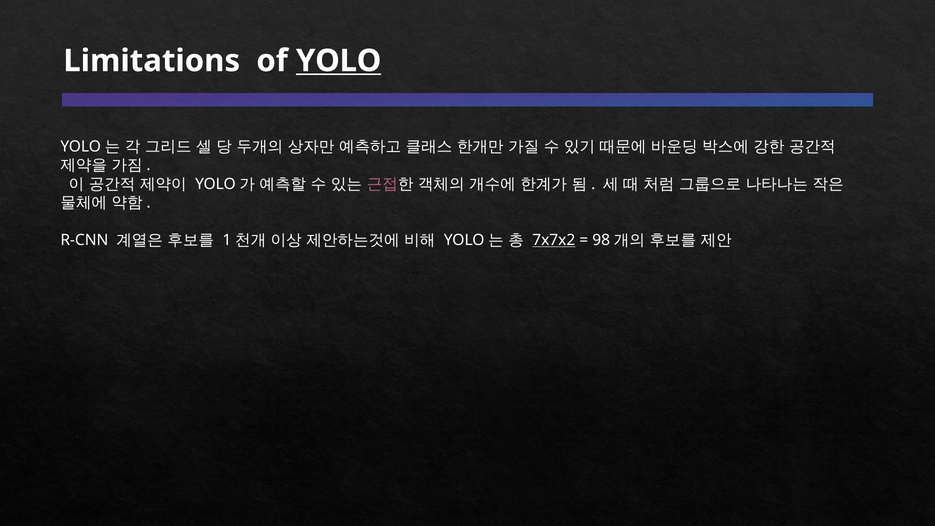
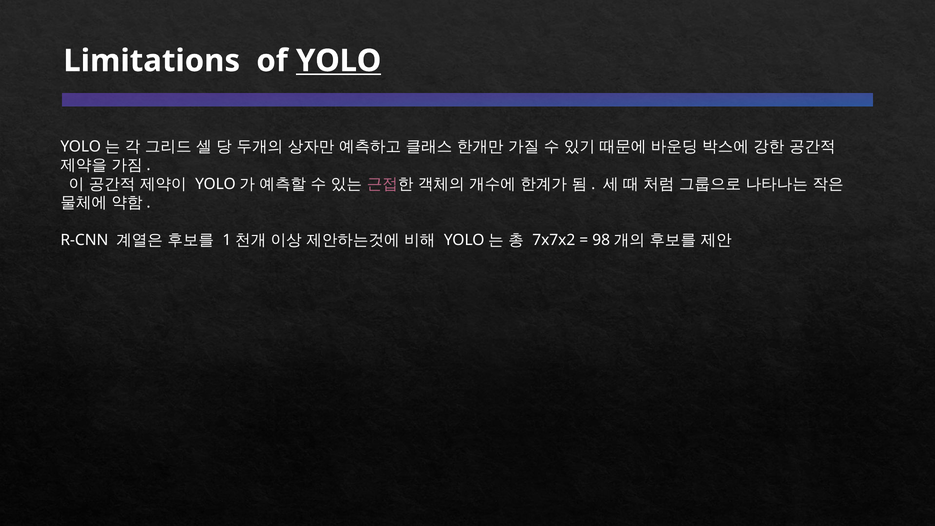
7x7x2 underline: present -> none (554, 240)
